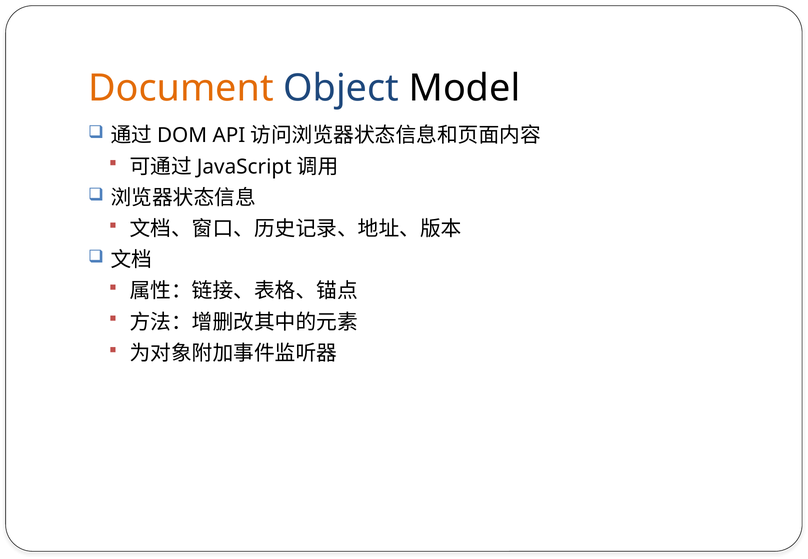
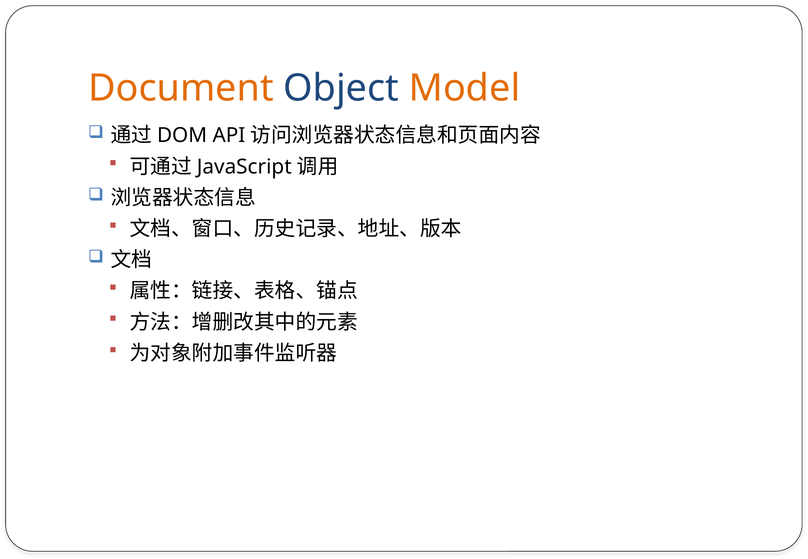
Model colour: black -> orange (465, 88)
